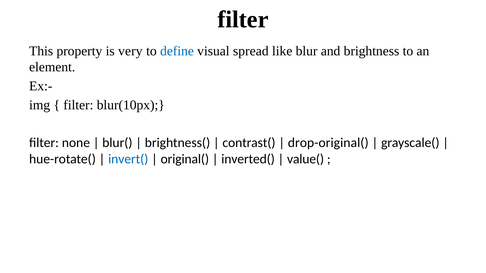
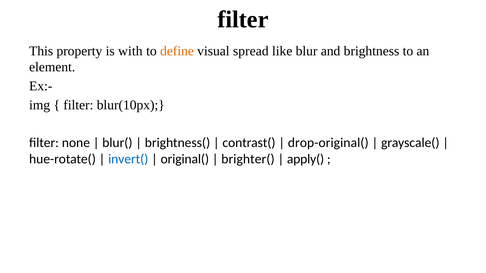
very: very -> with (130, 51)
define colour: blue -> orange (177, 51)
inverted(: inverted( -> brighter( (248, 159)
value(: value( -> apply( (306, 159)
